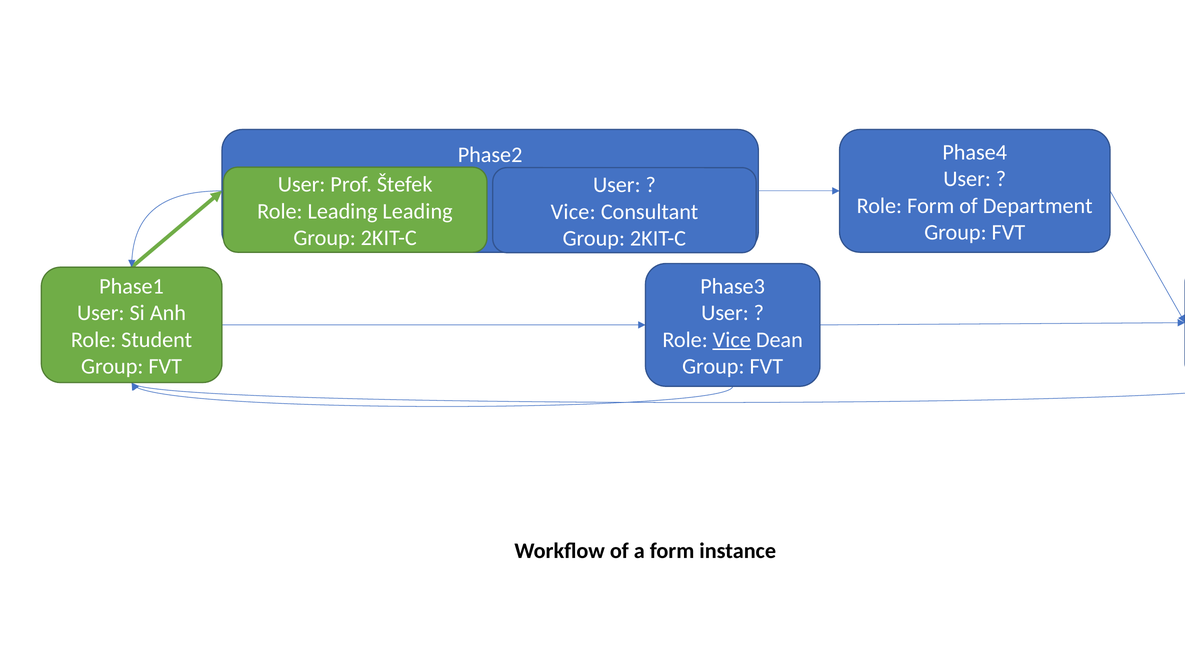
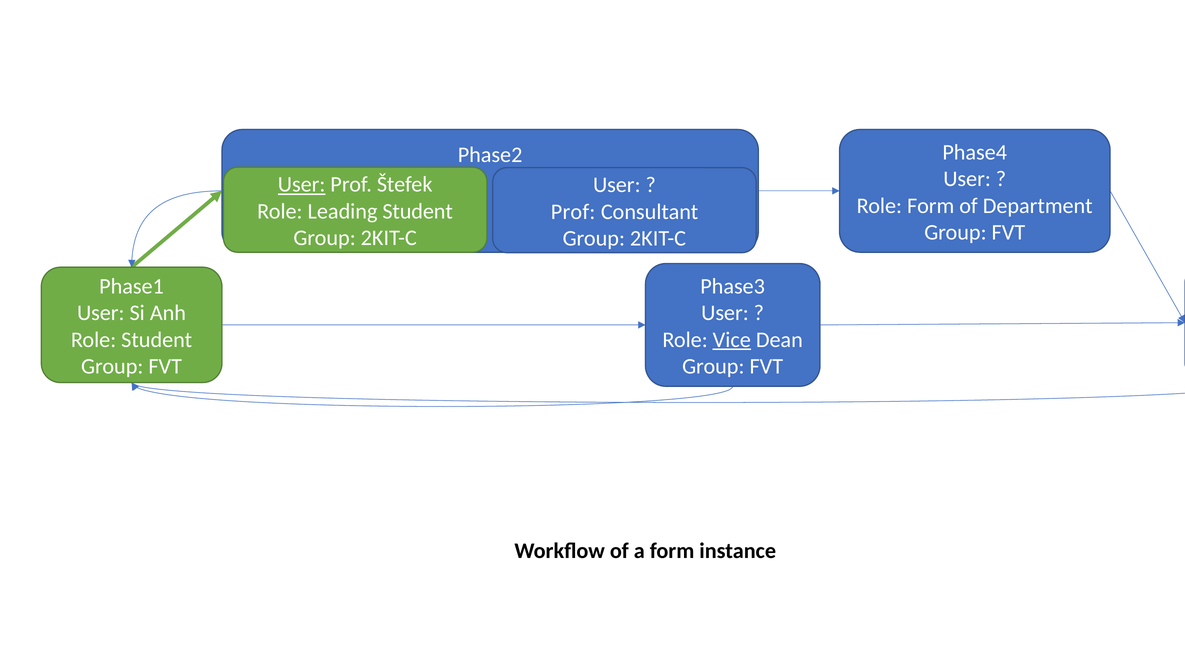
User underline: none -> present (302, 184)
Leading Leading: Leading -> Student (418, 211)
Vice: Vice -> Prof (573, 212)
